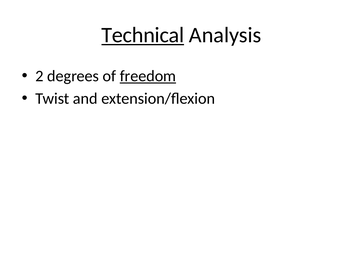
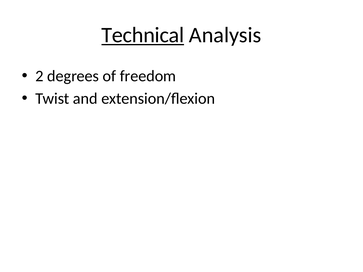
freedom underline: present -> none (148, 76)
